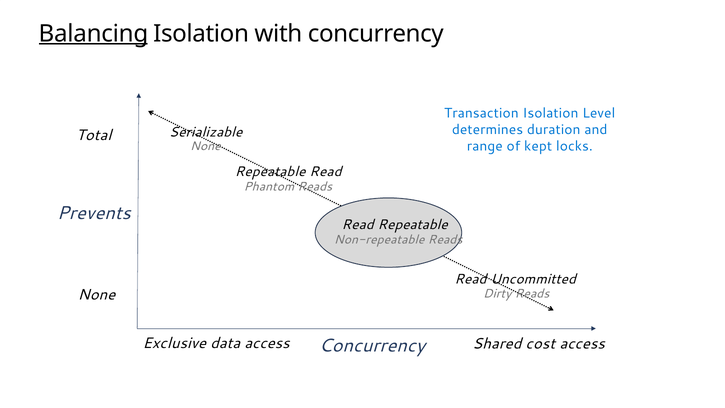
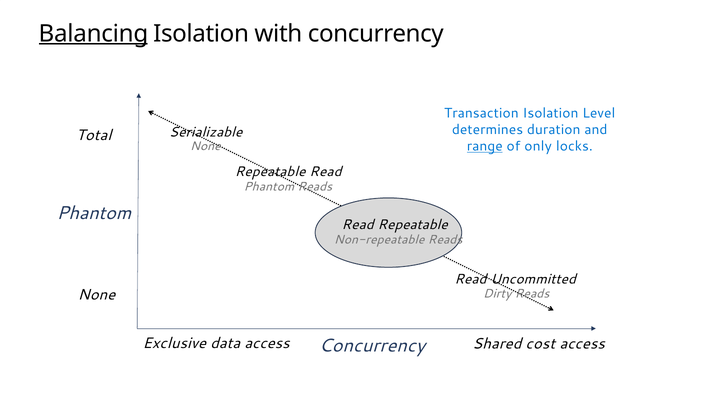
range underline: none -> present (485, 146)
kept: kept -> only (538, 146)
Prevents: Prevents -> Phantom (94, 213)
